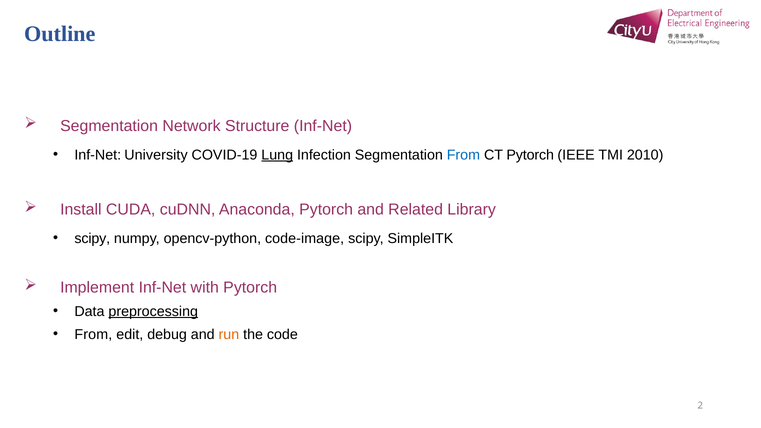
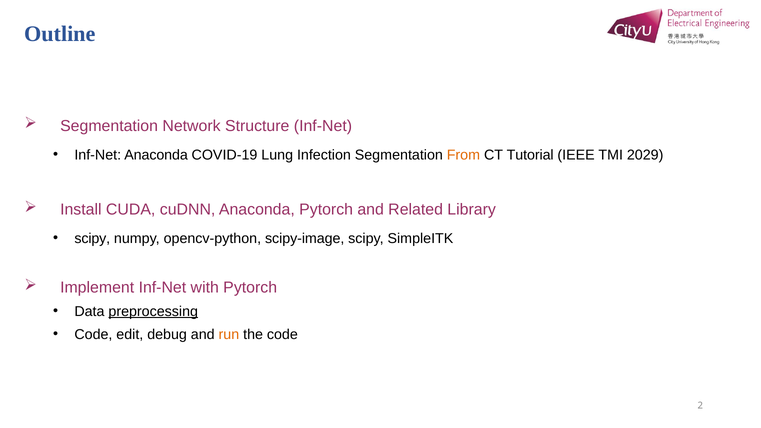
Inf-Net University: University -> Anaconda (156, 155)
Lung underline: present -> none (277, 155)
From colour: blue -> orange (463, 155)
CT Pytorch: Pytorch -> Tutorial (530, 155)
2010: 2010 -> 2029 (645, 155)
code-image: code-image -> scipy-image (305, 239)
From: From -> Code (93, 335)
